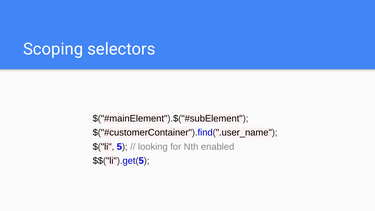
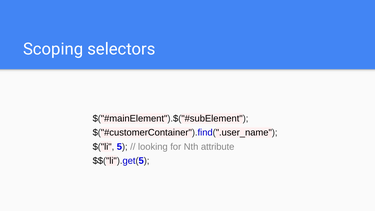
enabled: enabled -> attribute (218, 147)
